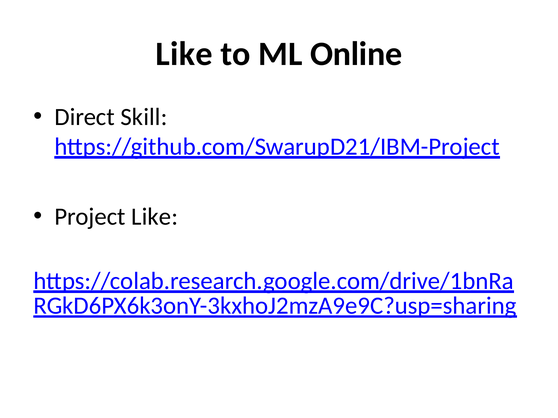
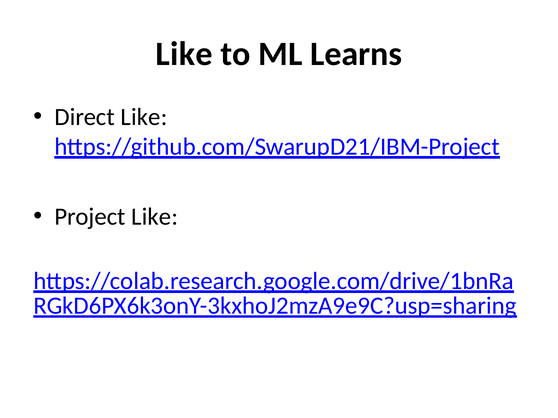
Online: Online -> Learns (356, 54)
Direct Skill: Skill -> Like (144, 117)
